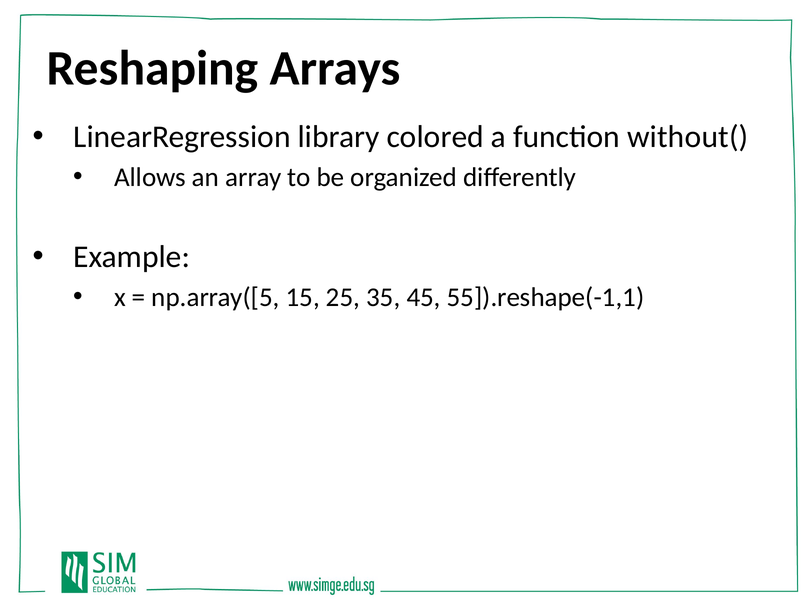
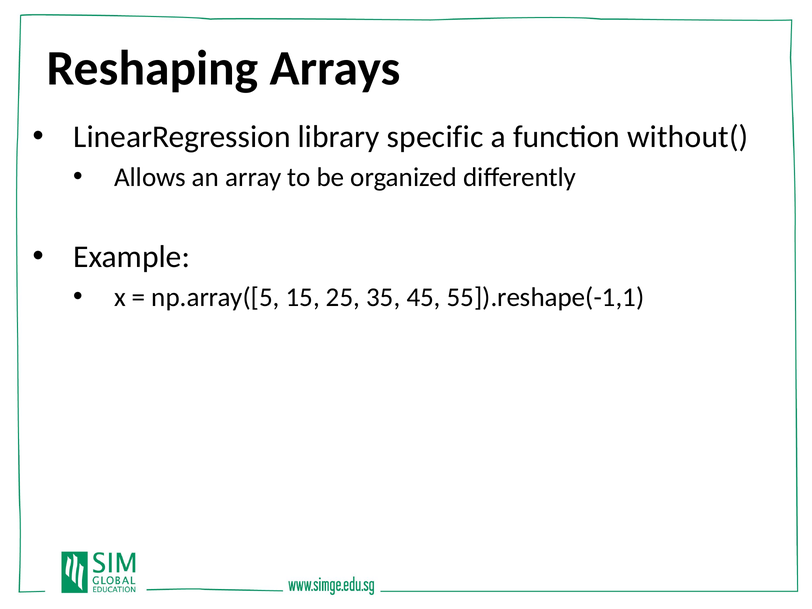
colored: colored -> specific (435, 137)
